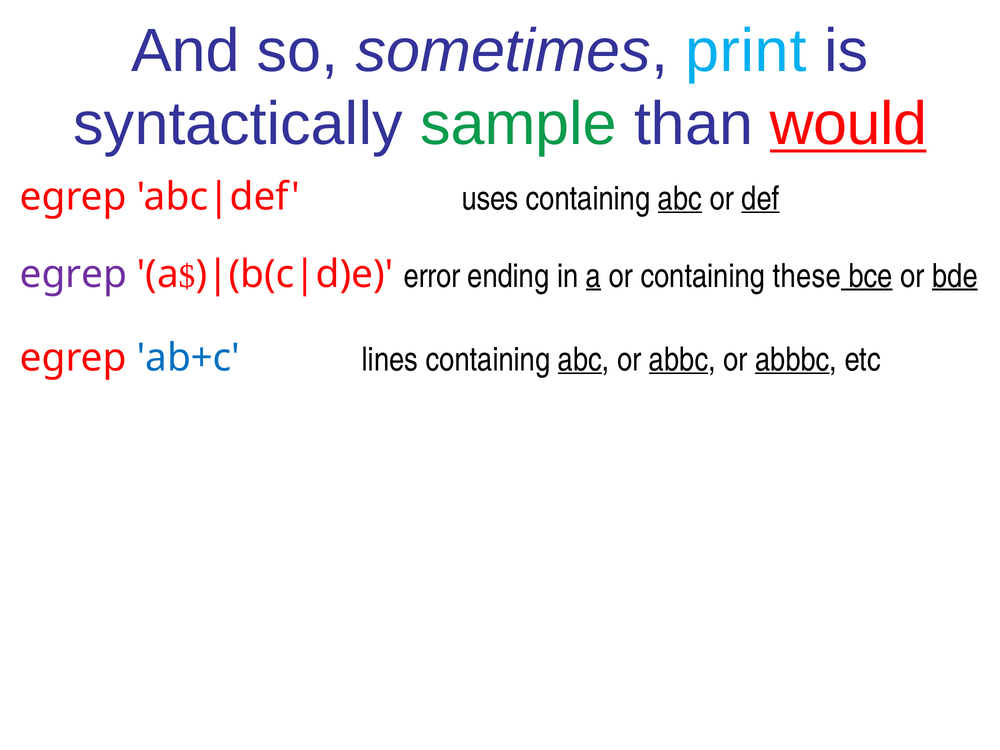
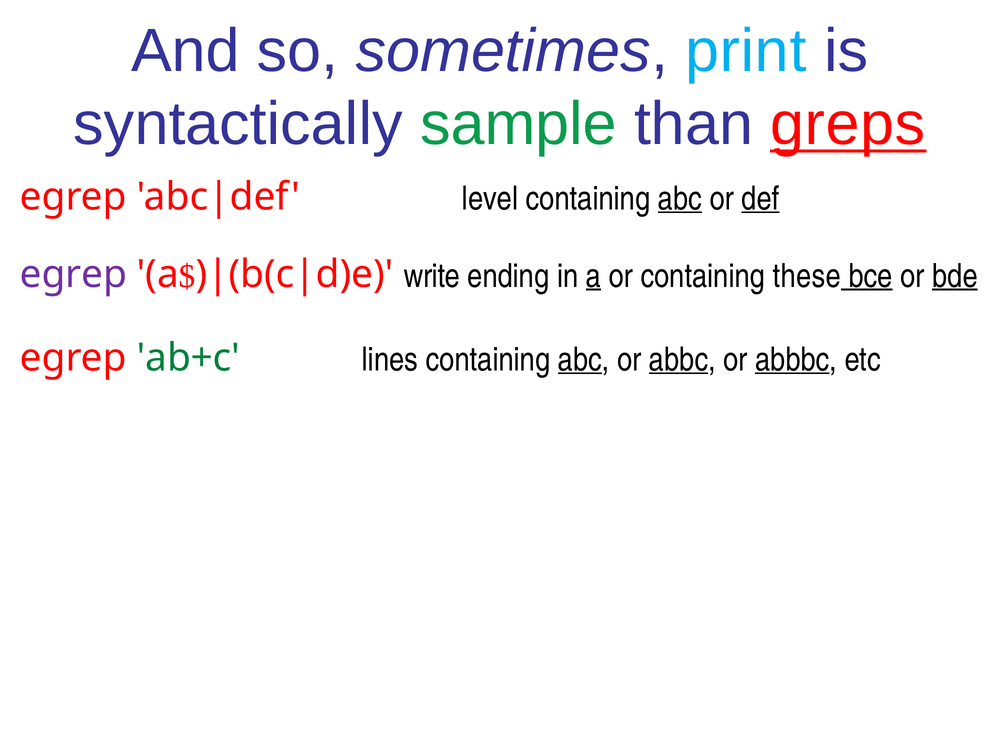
would: would -> greps (848, 124)
uses: uses -> level (490, 199)
error: error -> write (432, 276)
ab+c colour: blue -> green (188, 358)
